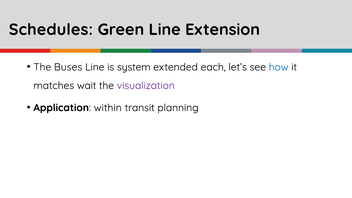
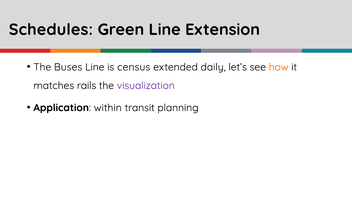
system: system -> census (134, 67)
each: each -> daily (213, 67)
how colour: blue -> orange (279, 67)
wait: wait -> rails (87, 86)
